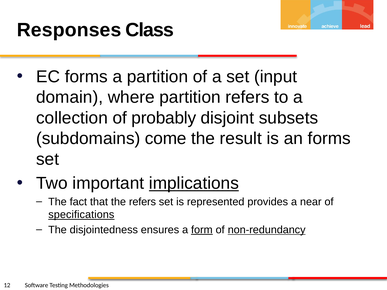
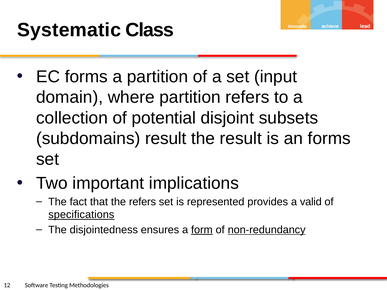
Responses: Responses -> Systematic (69, 30)
probably: probably -> potential (164, 118)
subdomains come: come -> result (166, 139)
implications underline: present -> none (194, 183)
near: near -> valid (311, 202)
